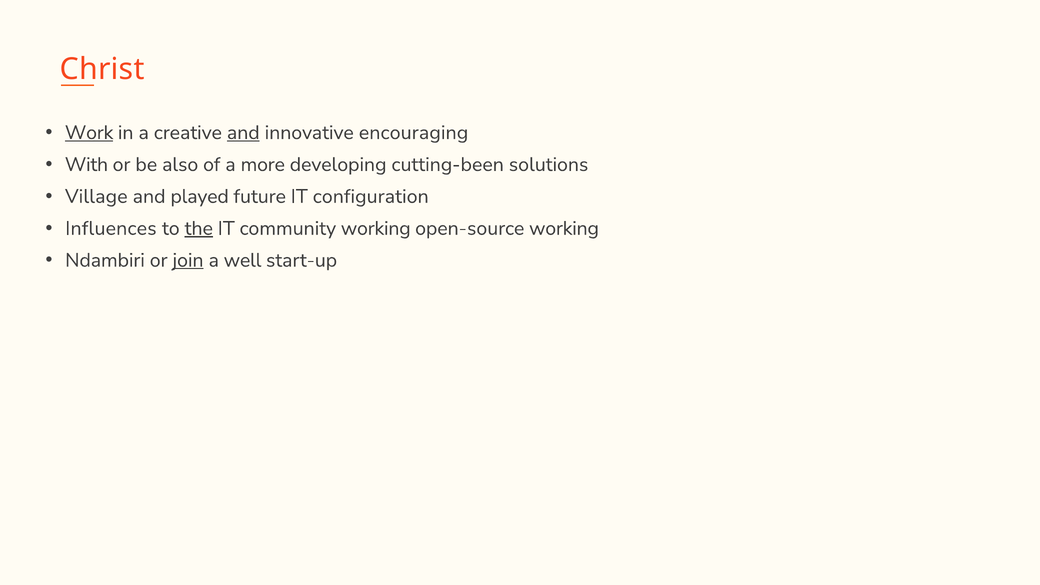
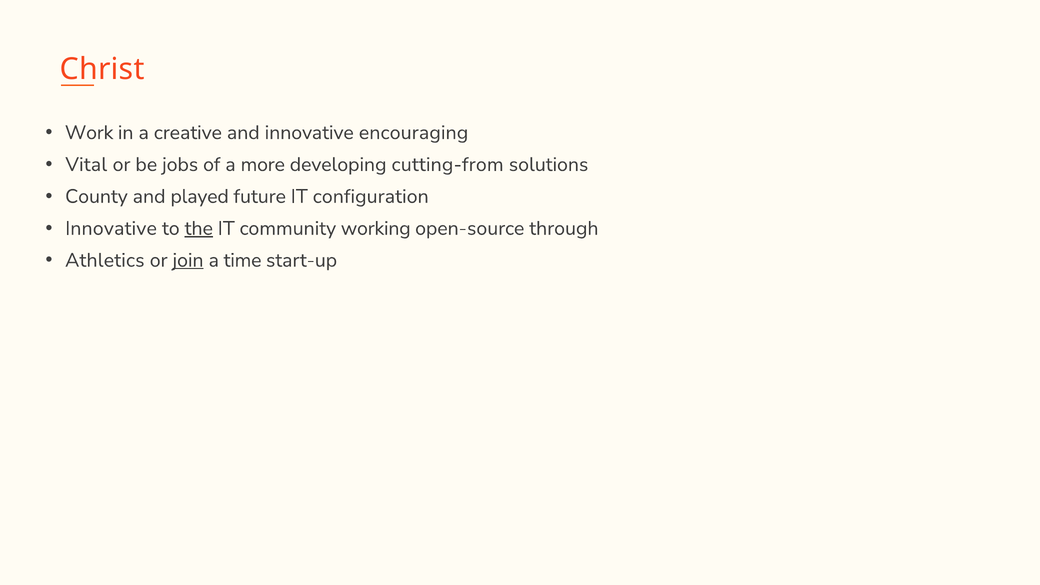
Work underline: present -> none (89, 133)
and underline: present -> none (243, 133)
With: With -> Vital (86, 165)
also: also -> jobs (180, 165)
cutting-been: cutting-been -> cutting-from (448, 165)
Village: Village -> County (96, 196)
Influences: Influences -> Innovative (111, 228)
open-source working: working -> through (564, 228)
Ndambiri: Ndambiri -> Athletics (105, 260)
well: well -> time (243, 260)
